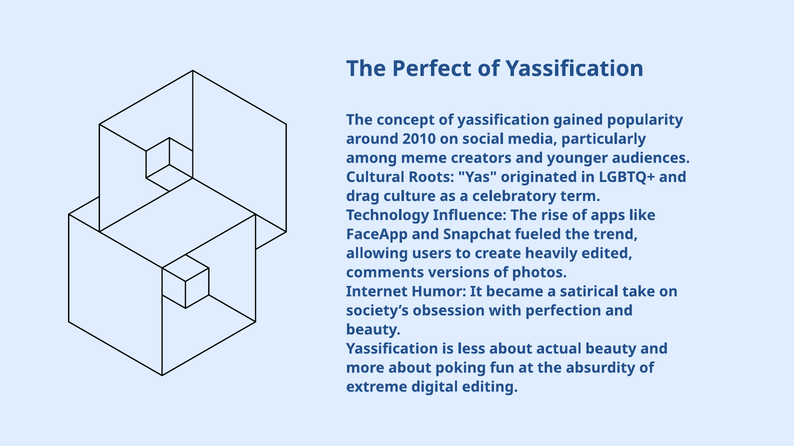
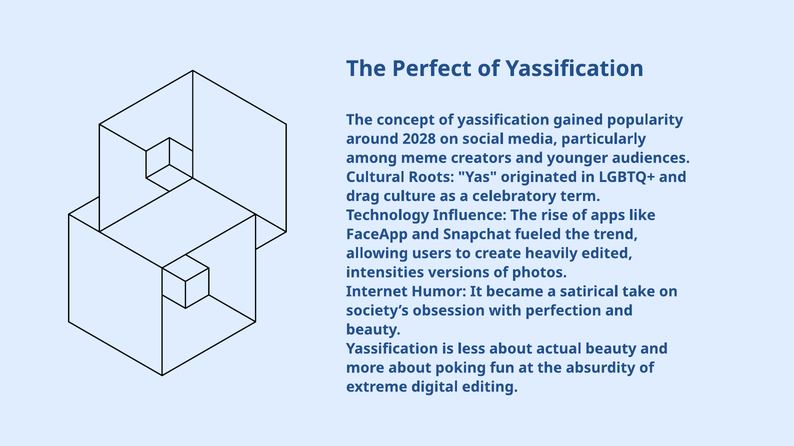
2010: 2010 -> 2028 (419, 139)
comments: comments -> intensities (385, 273)
